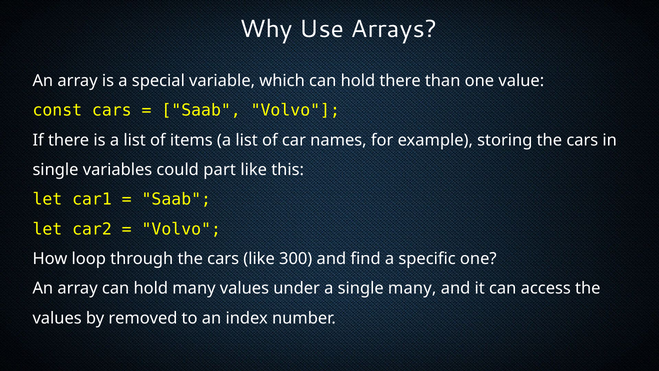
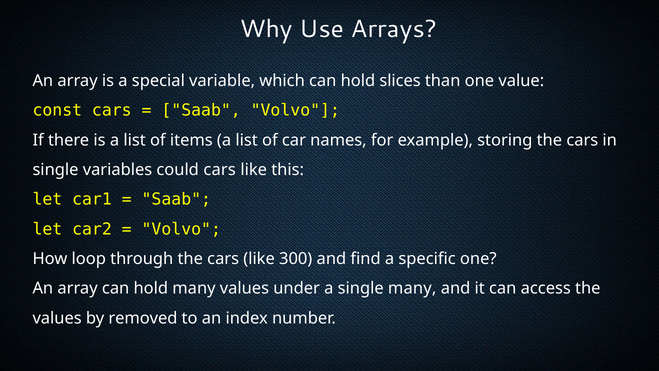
hold there: there -> slices (400, 81)
could part: part -> cars (220, 170)
